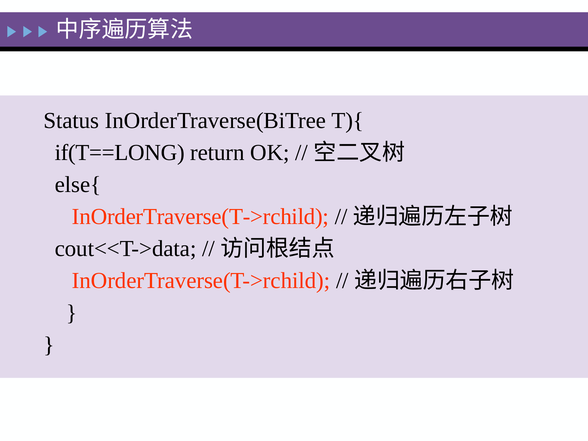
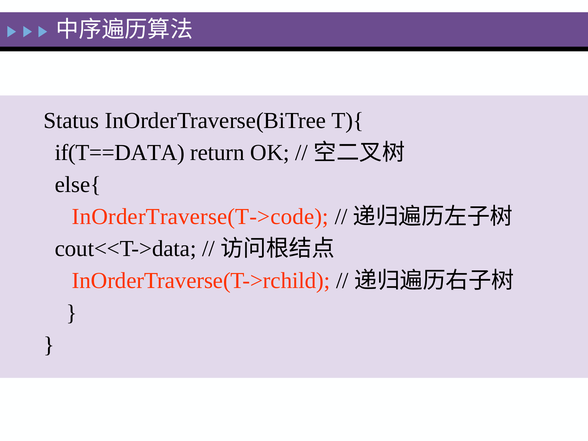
if(T==LONG: if(T==LONG -> if(T==DATA (120, 153)
InOrderTraverse(T->rchild: InOrderTraverse(T->rchild -> InOrderTraverse(T->code (200, 217)
